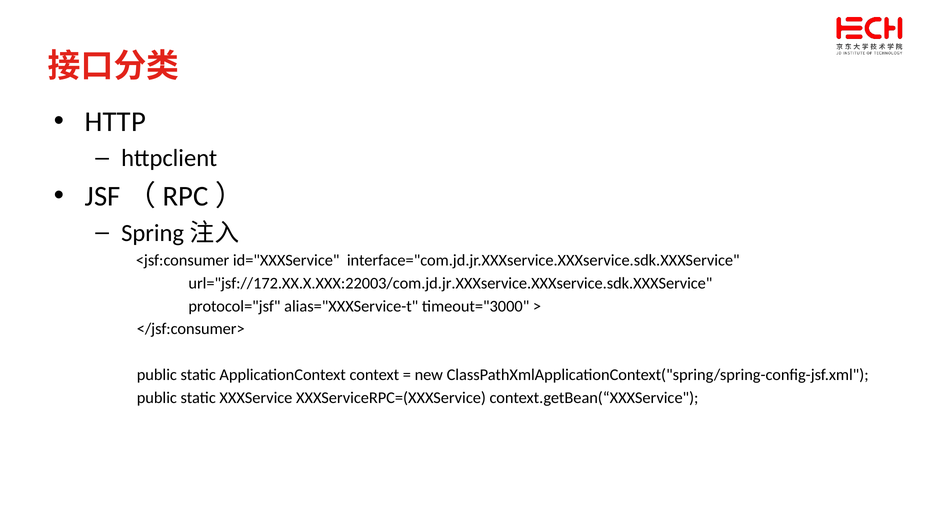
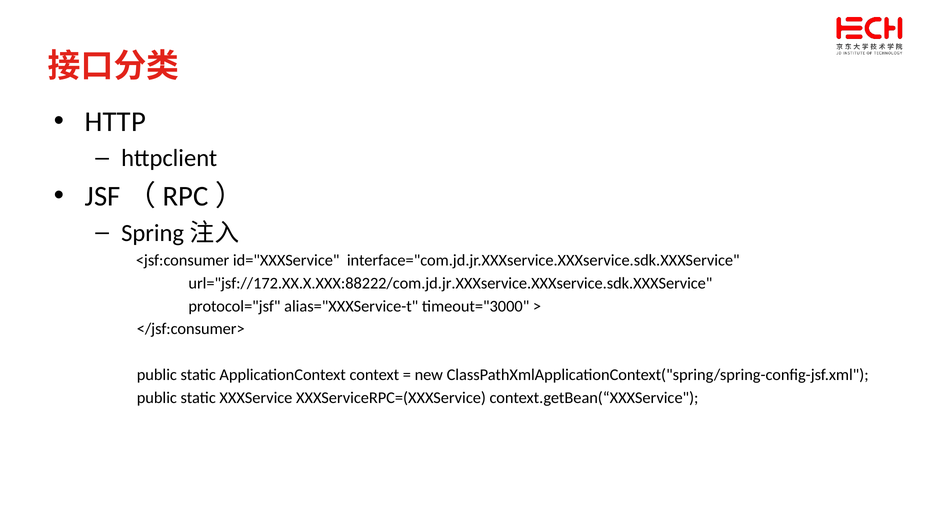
url="jsf://172.XX.X.XXX:22003/com.jd.jr.XXXservice.XXXservice.sdk.XXXService: url="jsf://172.XX.X.XXX:22003/com.jd.jr.XXXservice.XXXservice.sdk.XXXService -> url="jsf://172.XX.X.XXX:88222/com.jd.jr.XXXservice.XXXservice.sdk.XXXService (450, 283)
